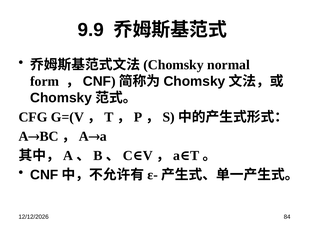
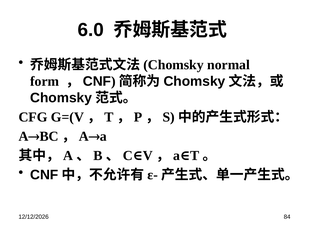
9.9: 9.9 -> 6.0 (91, 30)
